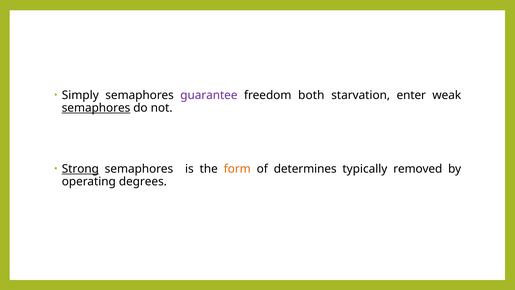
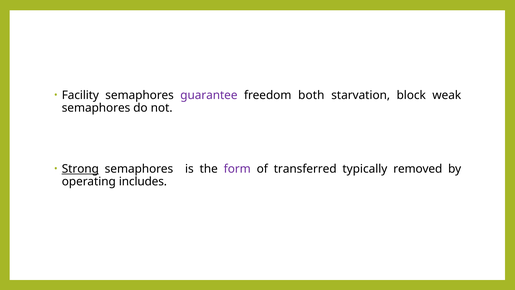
Simply: Simply -> Facility (80, 95)
enter: enter -> block (411, 95)
semaphores underline: present -> none (96, 108)
form colour: orange -> purple (237, 169)
determines: determines -> transferred (305, 169)
degrees: degrees -> includes (143, 181)
